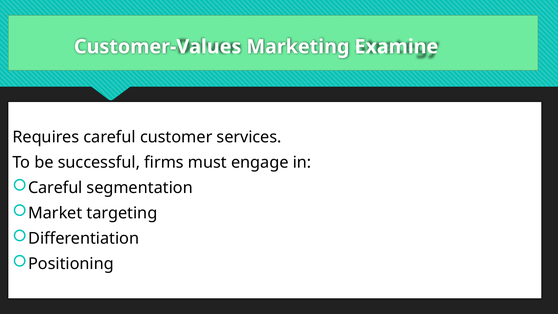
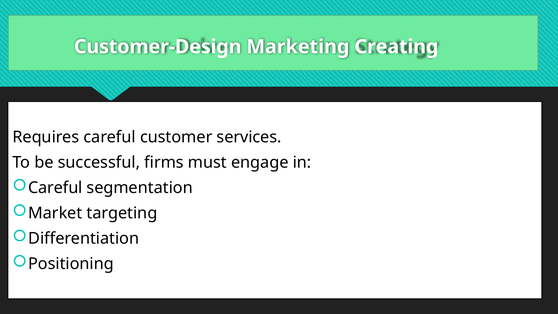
Customer-Values: Customer-Values -> Customer-Design (158, 47)
Examine: Examine -> Creating (396, 47)
